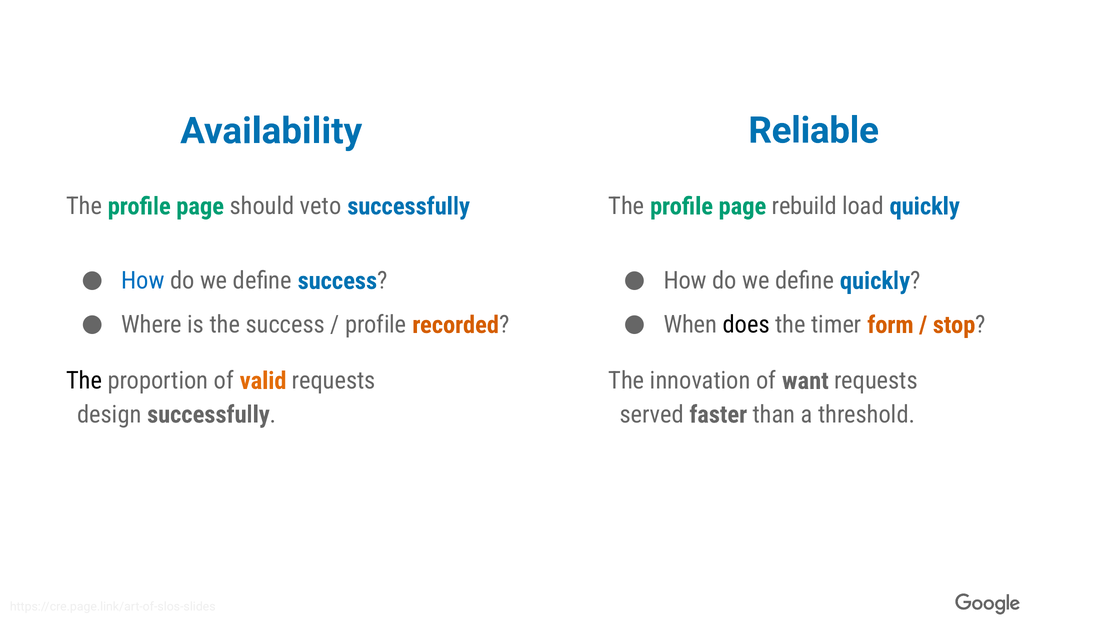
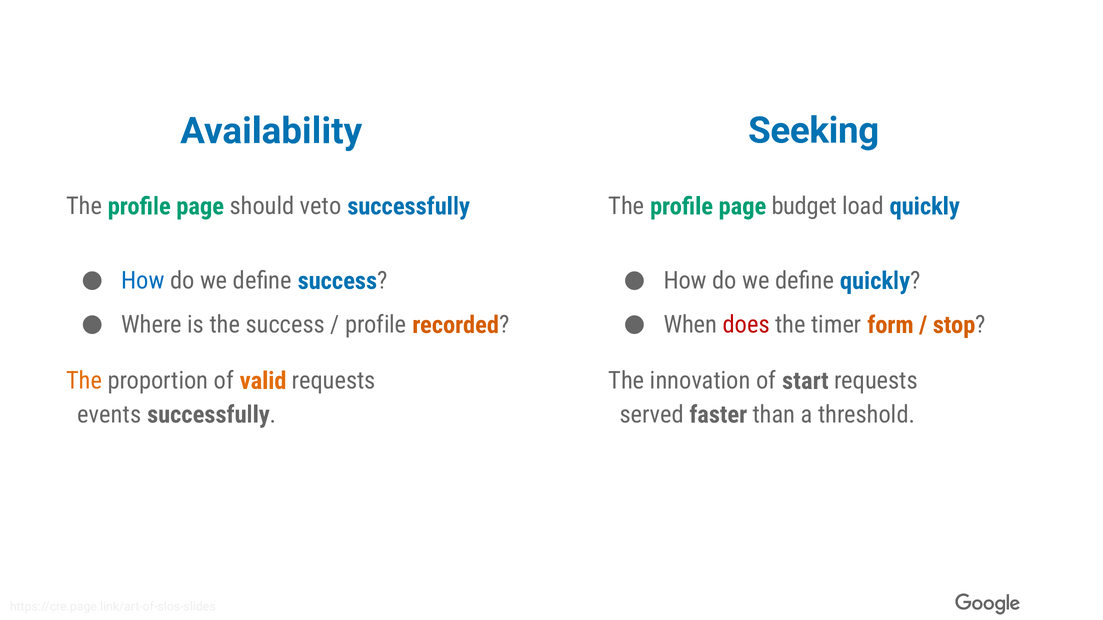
Reliable: Reliable -> Seeking (814, 131)
rebuild: rebuild -> budget (804, 206)
does colour: black -> red (746, 325)
The colour: black -> orange (84, 381)
want: want -> start (805, 381)
design: design -> events (109, 415)
